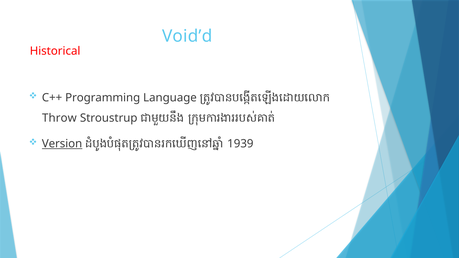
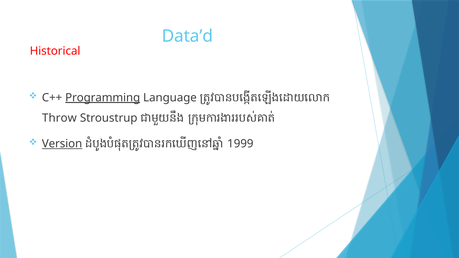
Void’d: Void’d -> Data’d (187, 36)
Programming underline: none -> present (103, 98)
1939: 1939 -> 1999 (240, 144)
